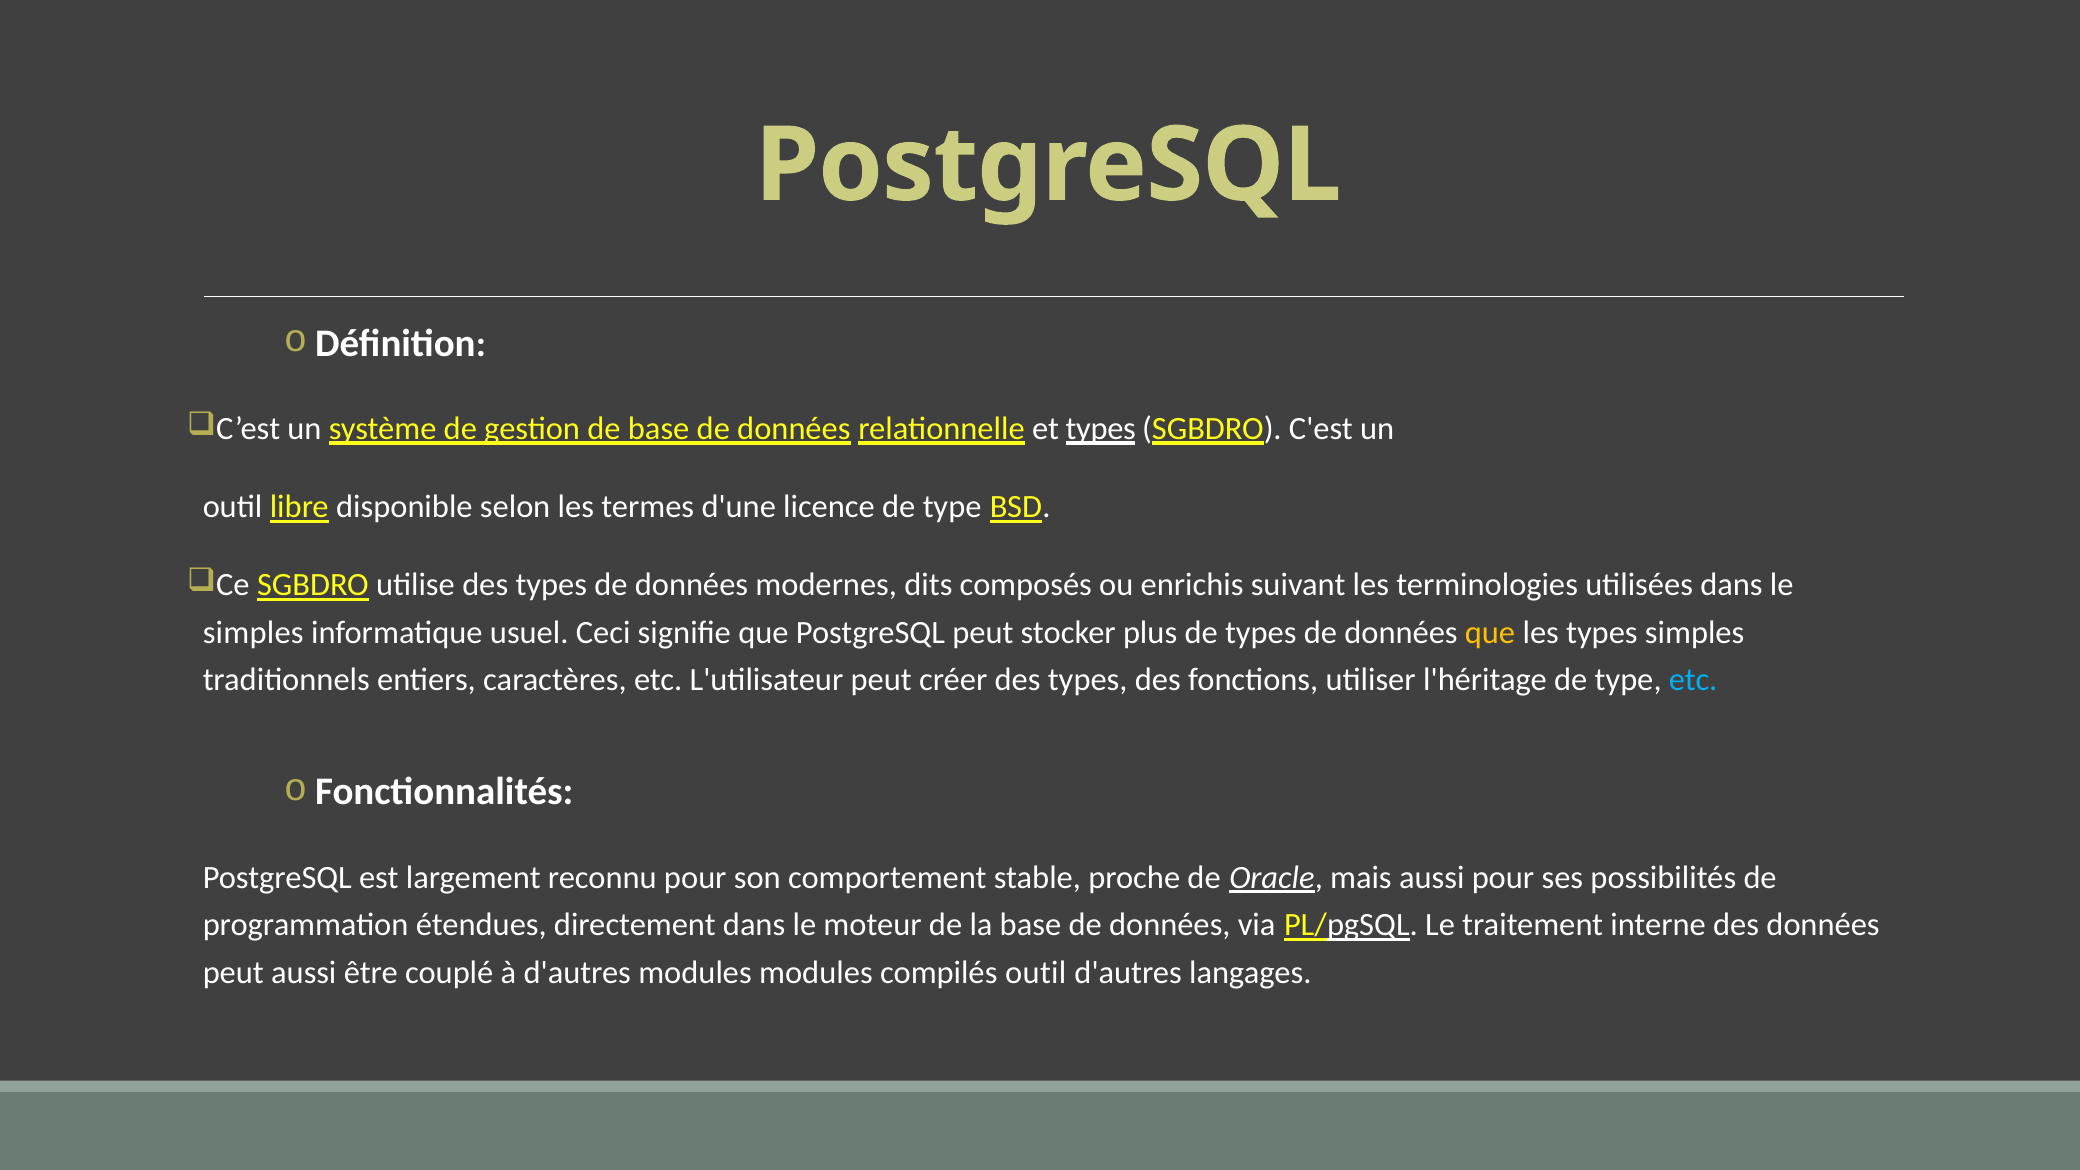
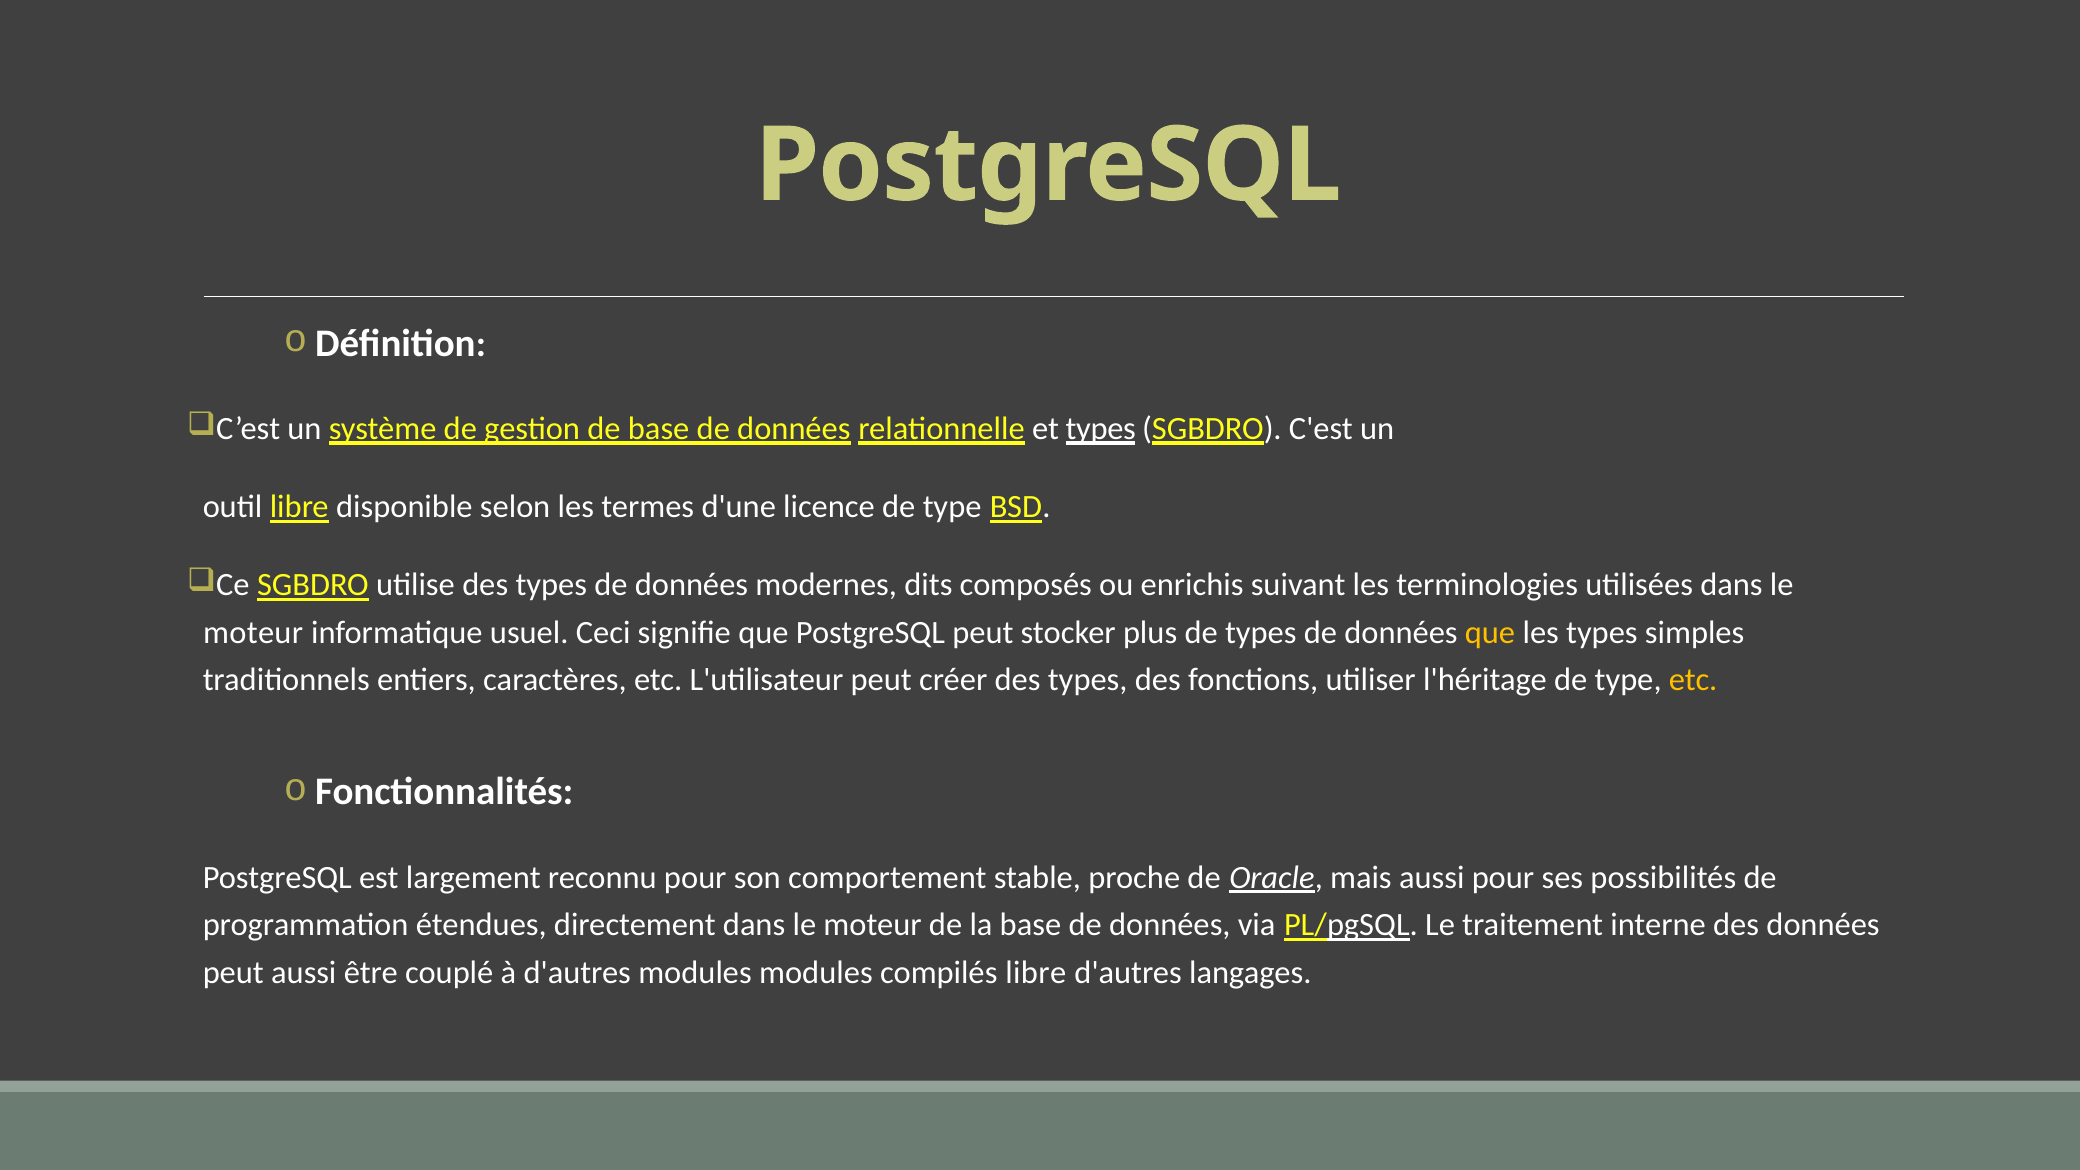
simples: simples -> moteur (253, 633)
etc colour: light blue -> yellow (1693, 680)
compilés outil: outil -> libre (1036, 973)
